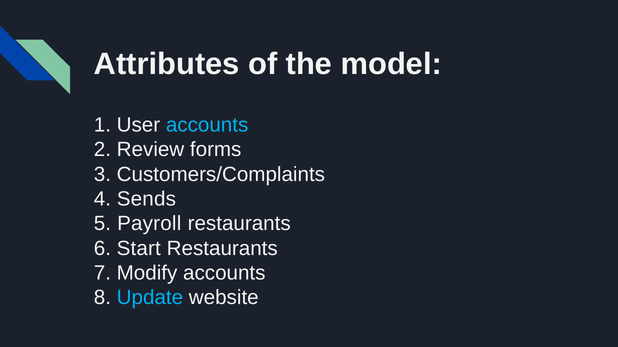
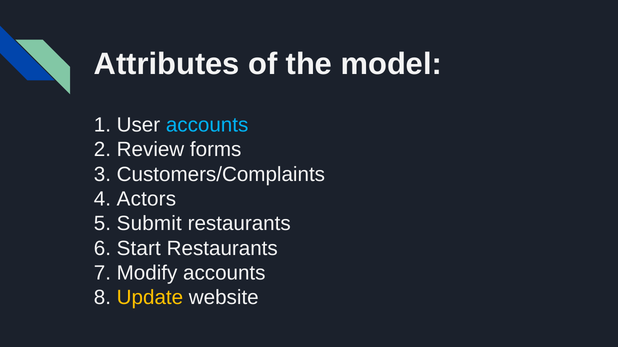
Sends: Sends -> Actors (146, 199)
Payroll: Payroll -> Submit (149, 224)
Update colour: light blue -> yellow (150, 298)
